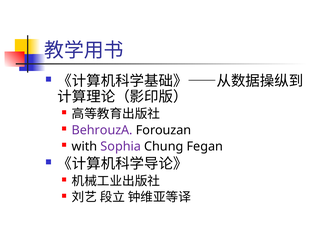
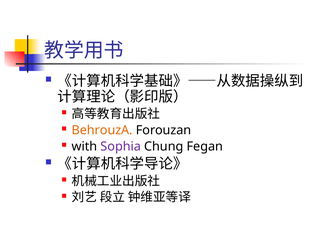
BehrouzA colour: purple -> orange (102, 130)
